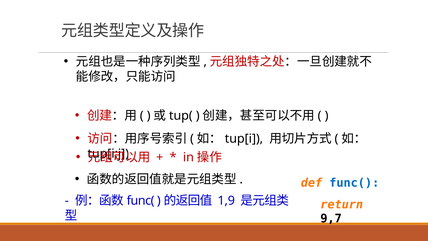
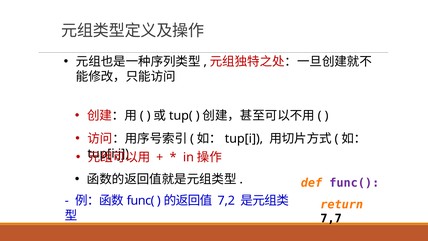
func( colour: blue -> purple (354, 183)
1,9: 1,9 -> 7,2 (226, 200)
9,7: 9,7 -> 7,7 (331, 218)
